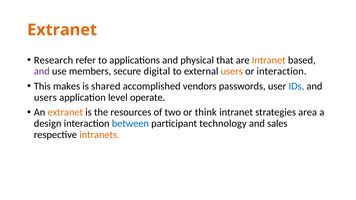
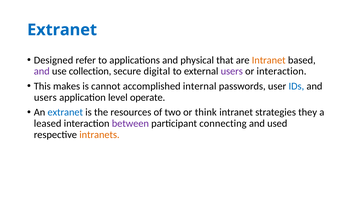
Extranet colour: orange -> blue (62, 30)
Research: Research -> Designed (54, 60)
members: members -> collection (90, 71)
users colour: orange -> purple (232, 71)
shared: shared -> cannot (106, 86)
vendors: vendors -> internal (200, 86)
extranet colour: orange -> blue (65, 112)
area: area -> they (308, 112)
design: design -> leased (48, 124)
between colour: blue -> purple (130, 124)
technology: technology -> connecting (223, 124)
sales: sales -> used (277, 124)
